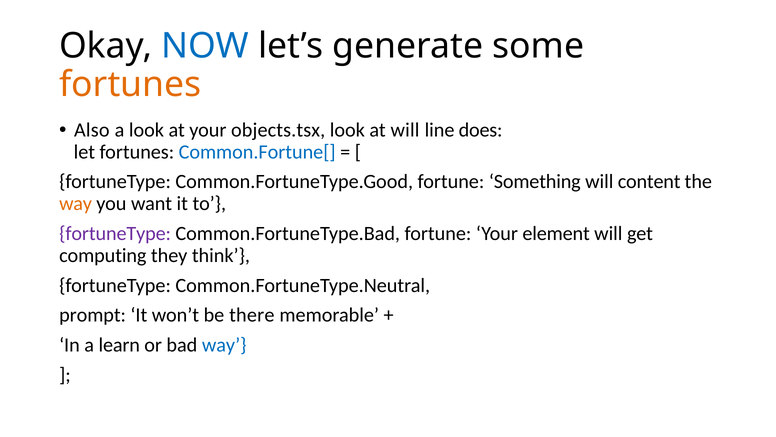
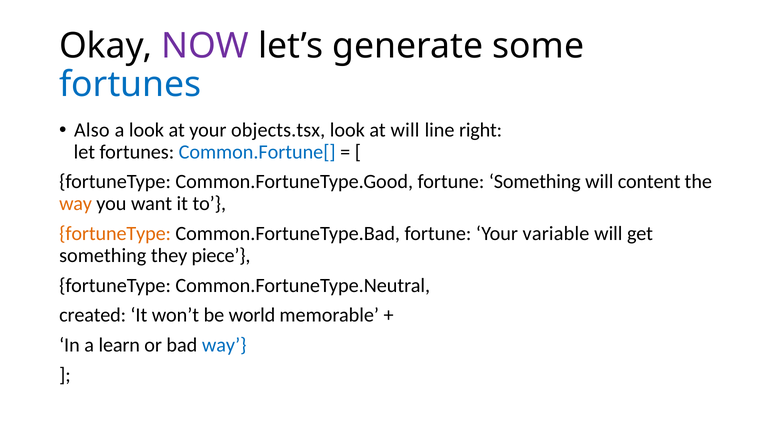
NOW colour: blue -> purple (205, 46)
fortunes colour: orange -> blue (130, 84)
does: does -> right (481, 130)
fortuneType colour: purple -> orange (115, 233)
element: element -> variable (556, 233)
computing: computing -> something (103, 255)
think: think -> piece (221, 255)
prompt: prompt -> created (93, 315)
there: there -> world (252, 315)
